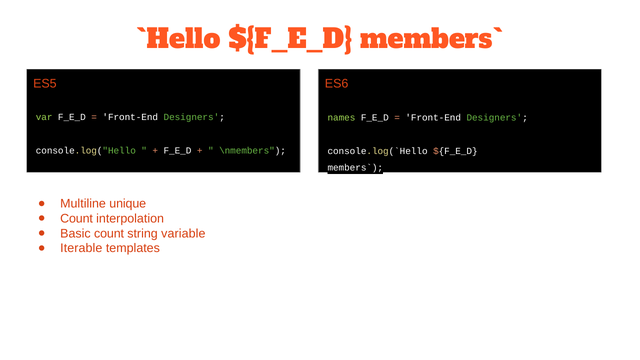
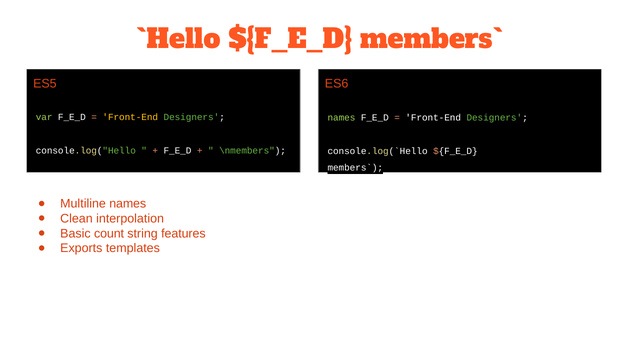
Front-End colour: white -> yellow (130, 117)
Multiline unique: unique -> names (128, 204)
Count: Count -> Clean (76, 219)
variable: variable -> features (183, 233)
Iterable: Iterable -> Exports (81, 248)
